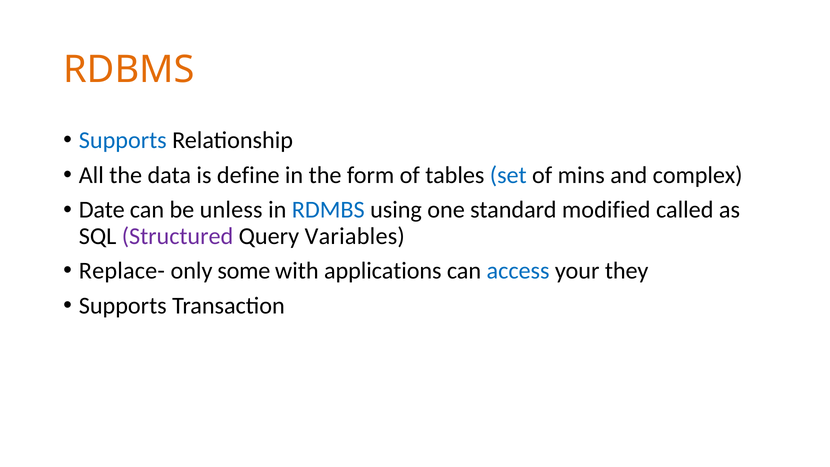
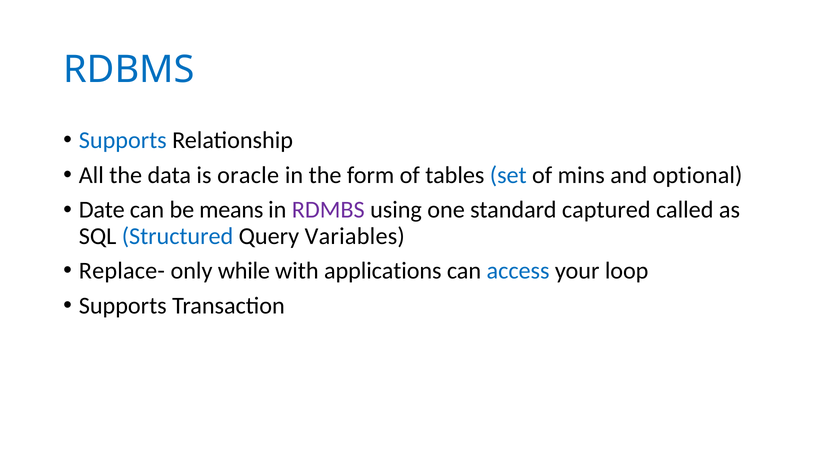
RDBMS colour: orange -> blue (129, 70)
define: define -> oracle (248, 175)
complex: complex -> optional (698, 175)
unless: unless -> means (231, 210)
RDMBS colour: blue -> purple (328, 210)
modified: modified -> captured (606, 210)
Structured colour: purple -> blue (178, 236)
some: some -> while (244, 271)
they: they -> loop (627, 271)
